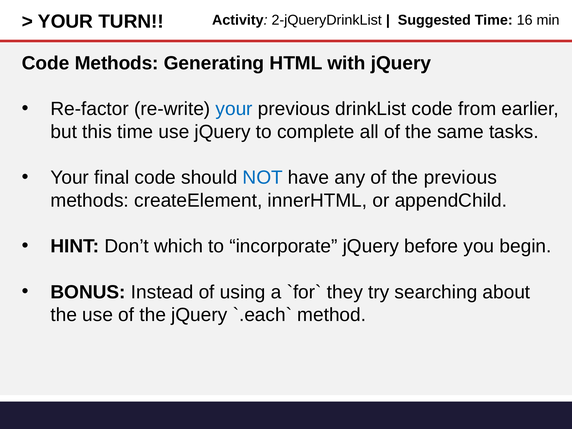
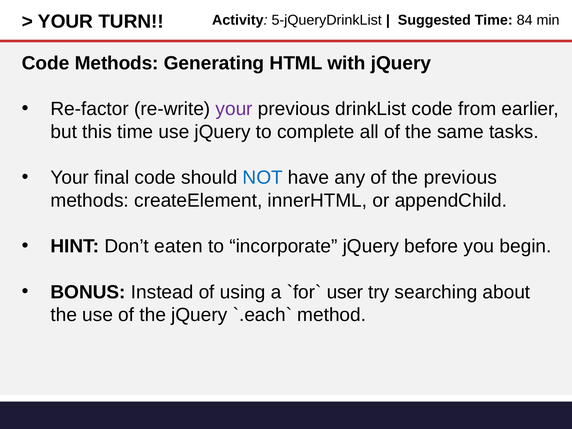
2-jQueryDrinkList: 2-jQueryDrinkList -> 5-jQueryDrinkList (327, 20)
16: 16 -> 84 (525, 20)
your colour: blue -> purple (234, 109)
which: which -> eaten (178, 246)
they: they -> user (345, 292)
